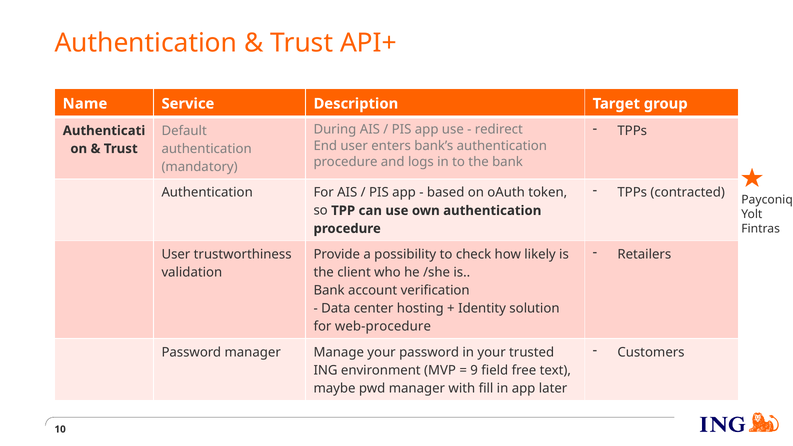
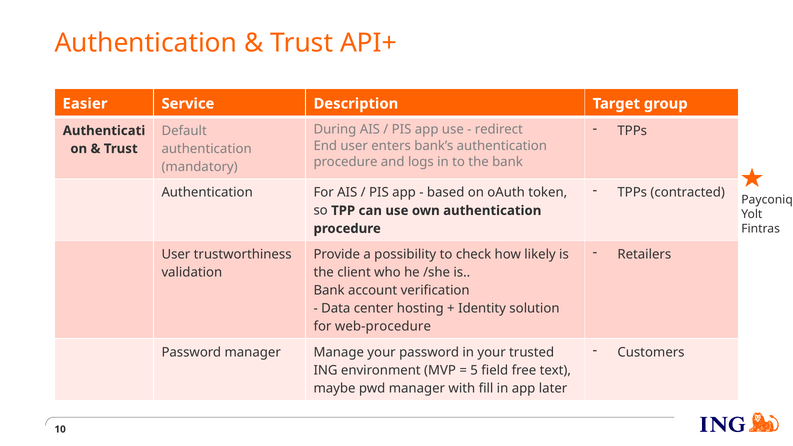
Name: Name -> Easier (85, 104)
9: 9 -> 5 (474, 370)
